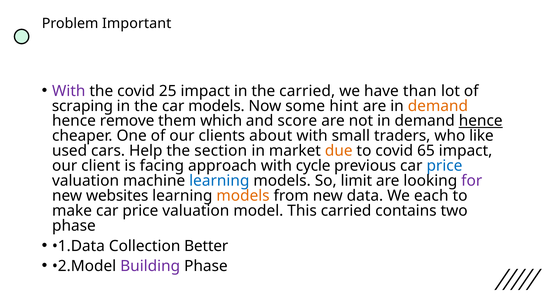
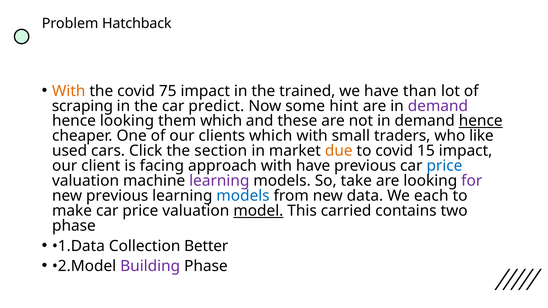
Important: Important -> Hatchback (137, 24)
With colour: purple -> orange (69, 91)
25: 25 -> 75 (168, 91)
the carried: carried -> trained (307, 91)
car models: models -> predict (216, 106)
demand colour: orange -> purple (438, 106)
hence remove: remove -> looking (127, 121)
score: score -> these (297, 121)
clients about: about -> which (271, 136)
Help: Help -> Click (146, 151)
65: 65 -> 15 (426, 151)
with cycle: cycle -> have (313, 166)
learning colour: blue -> purple (219, 181)
limit: limit -> take (356, 181)
new websites: websites -> previous (117, 196)
models colour: orange -> blue (243, 196)
model underline: none -> present (258, 211)
